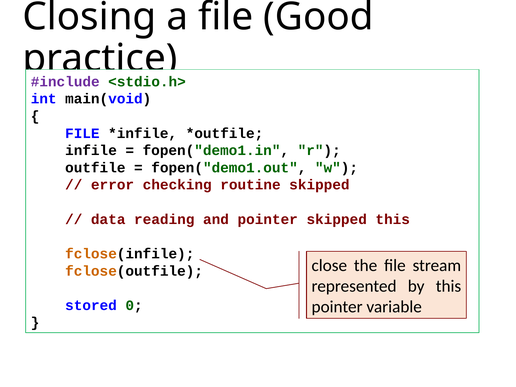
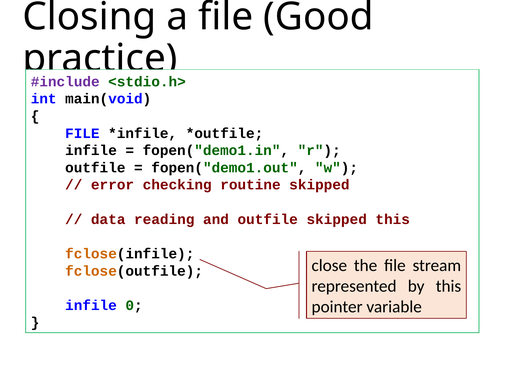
and pointer: pointer -> outfile (268, 219)
stored: stored -> infile (91, 305)
